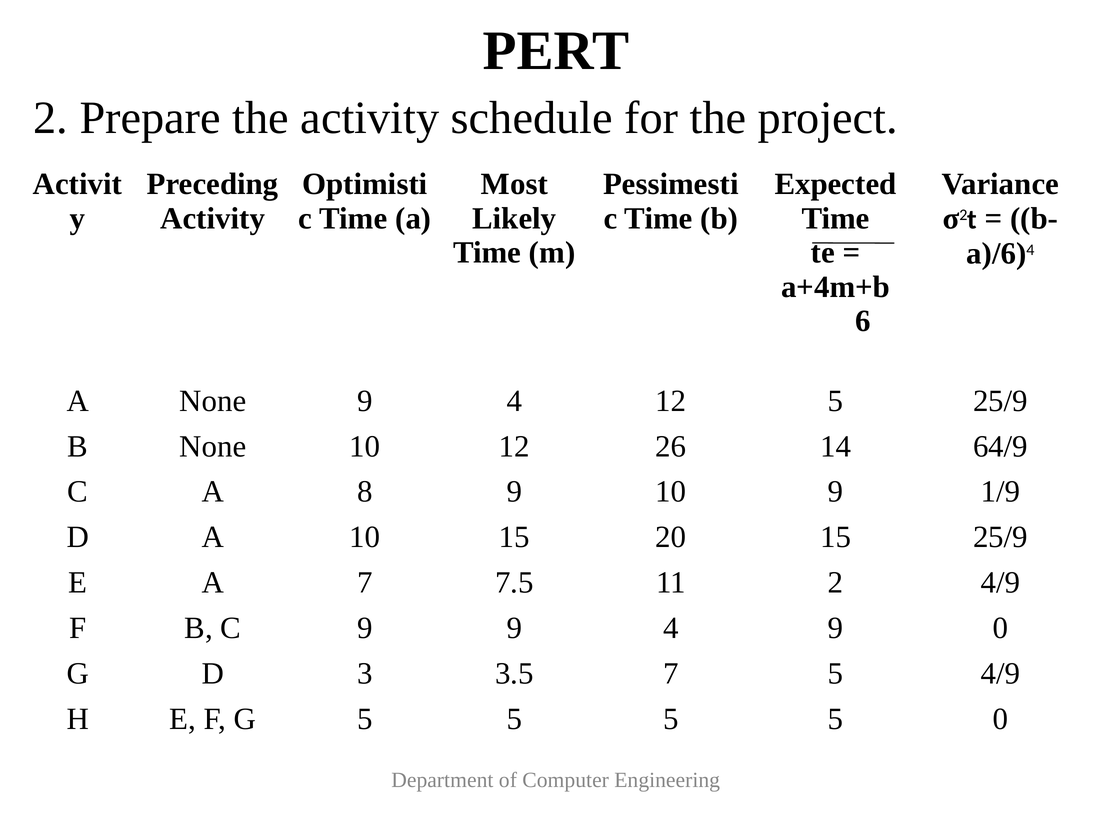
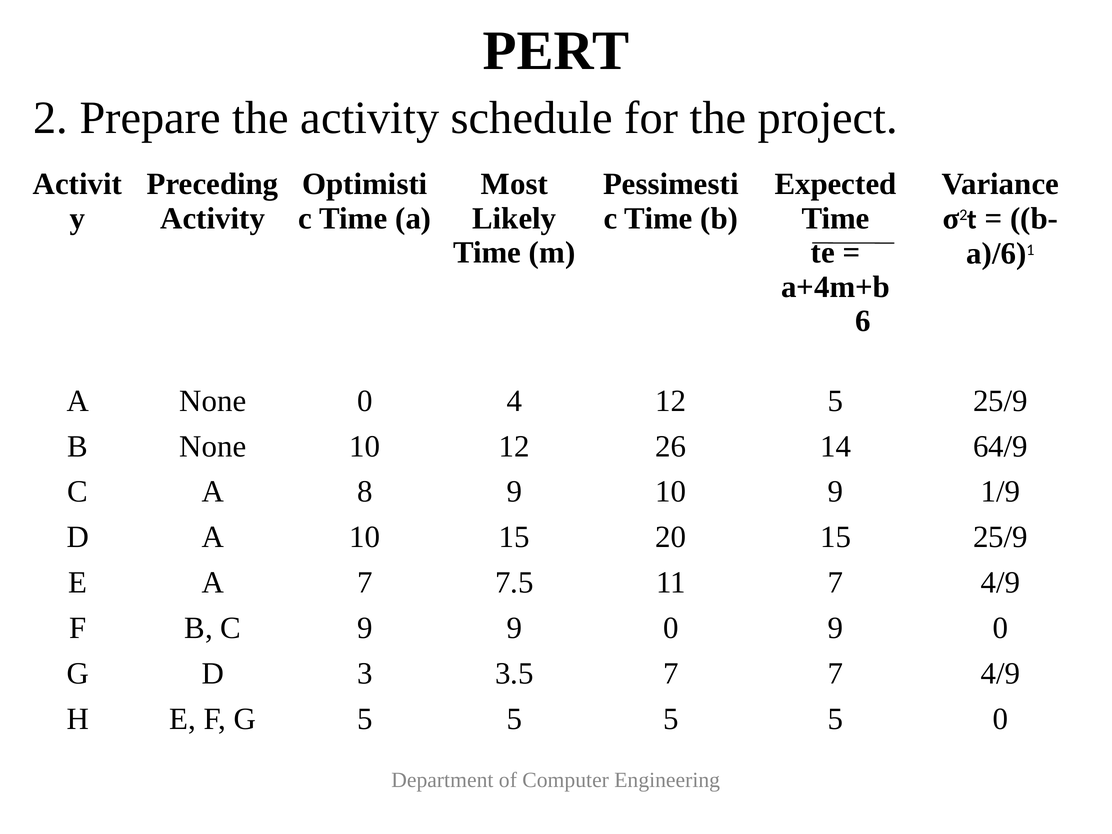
4: 4 -> 1 (1030, 250)
None 9: 9 -> 0 (365, 401)
11 2: 2 -> 7 (836, 583)
9 9 4: 4 -> 0 (671, 628)
7 5: 5 -> 7 (836, 674)
